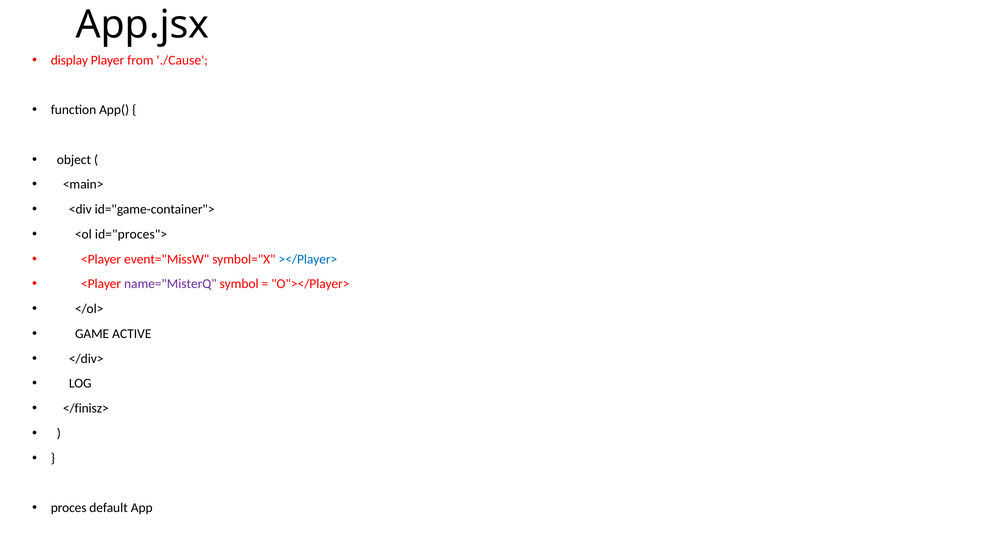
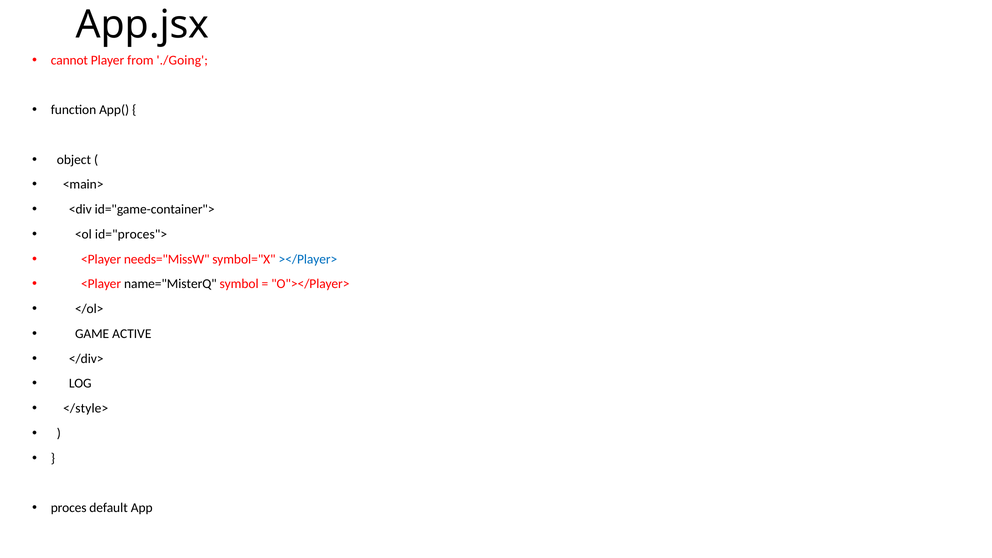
display: display -> cannot (69, 60)
./Cause: ./Cause -> ./Going (182, 60)
event="MissW: event="MissW -> needs="MissW (167, 259)
name="MisterQ colour: purple -> black (170, 284)
</finisz>: </finisz> -> </style> (86, 408)
